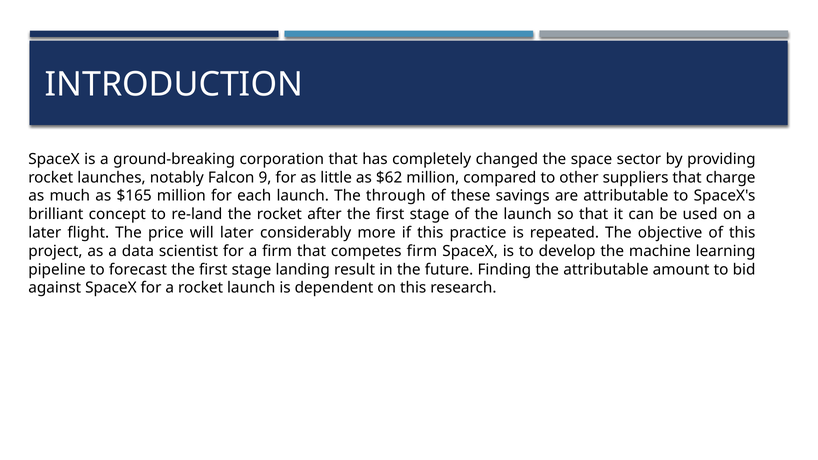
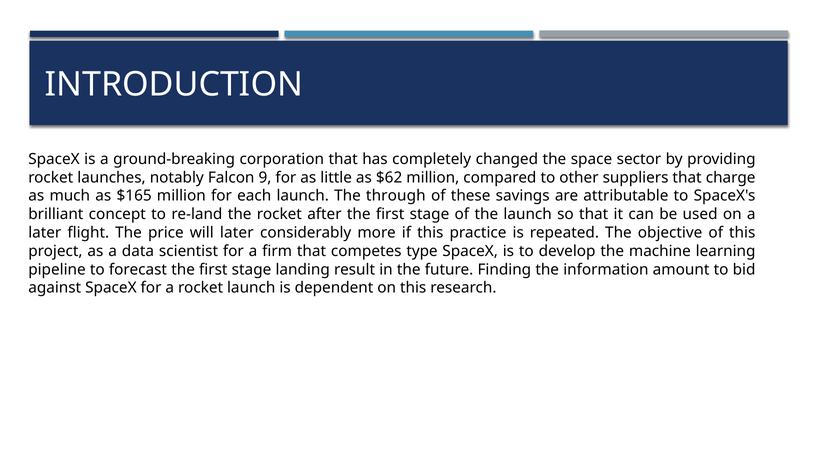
competes firm: firm -> type (422, 251)
the attributable: attributable -> information (606, 270)
